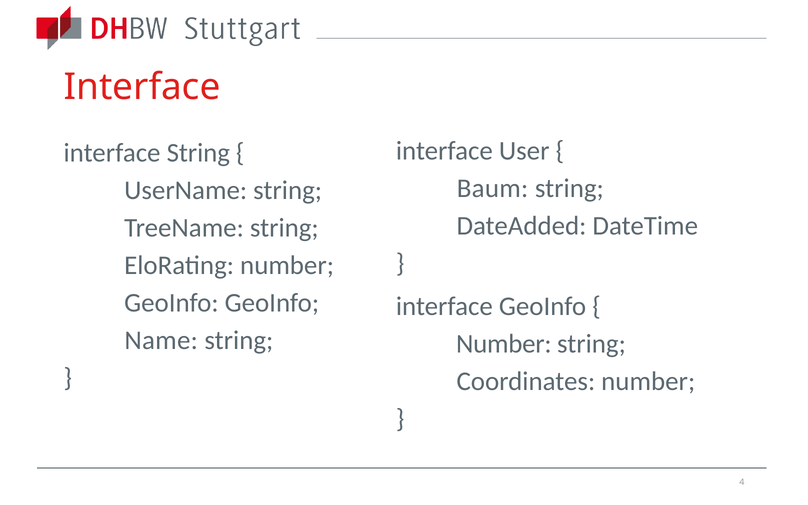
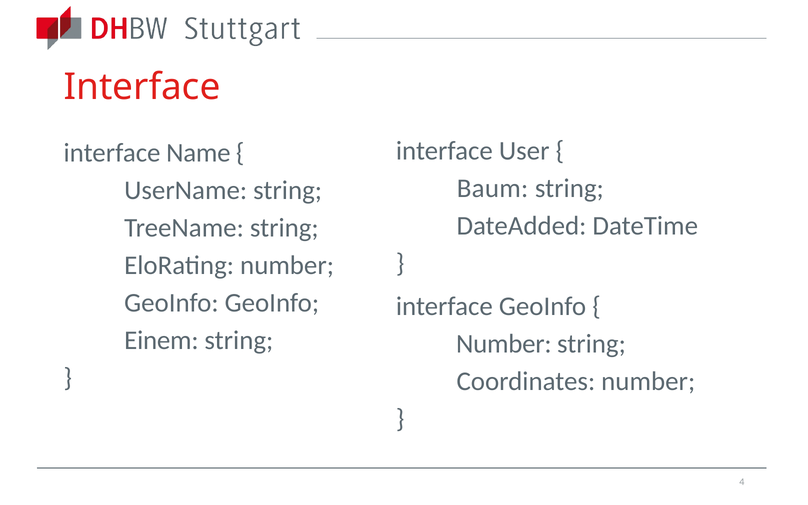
interface String: String -> Name (198, 153)
Name: Name -> Einem (161, 340)
